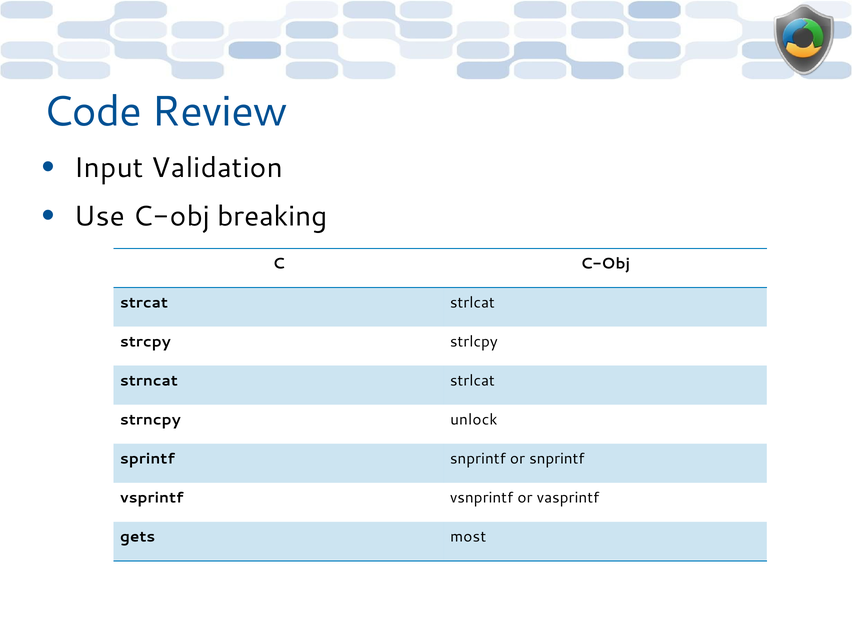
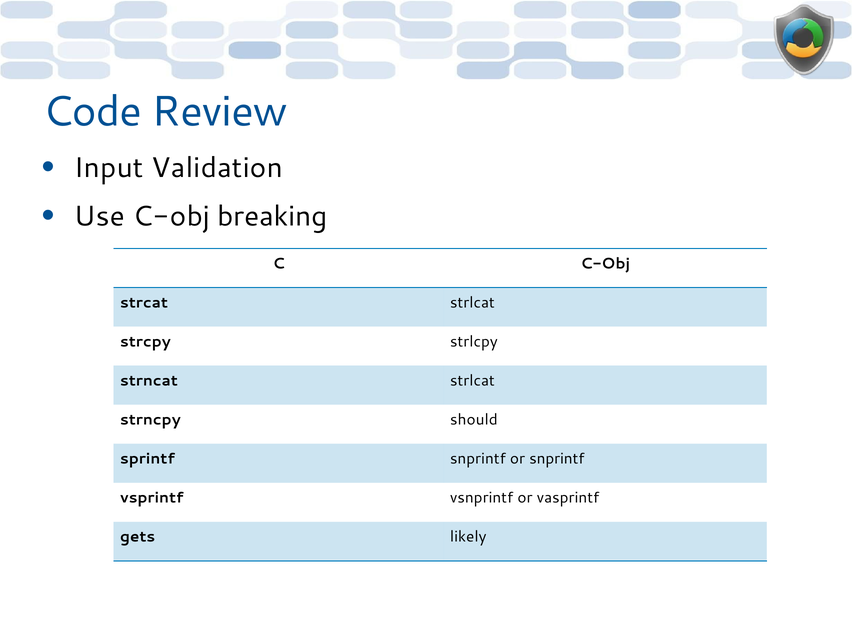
unlock: unlock -> should (474, 420)
most: most -> likely (468, 537)
